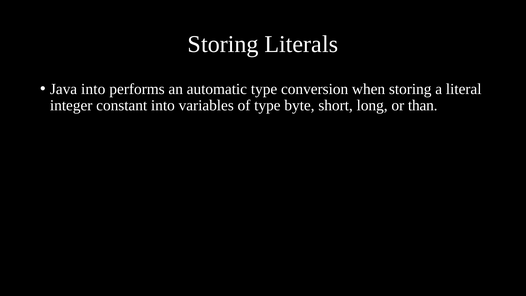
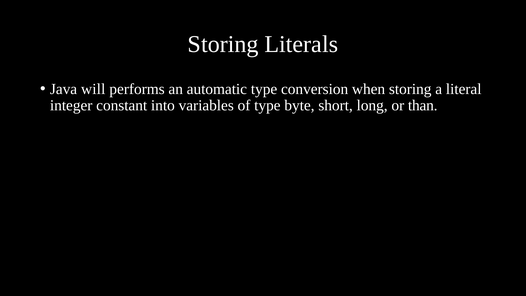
Java into: into -> will (93, 89)
